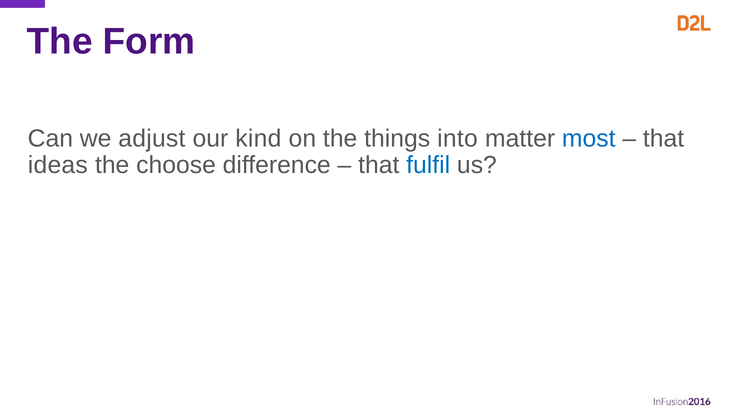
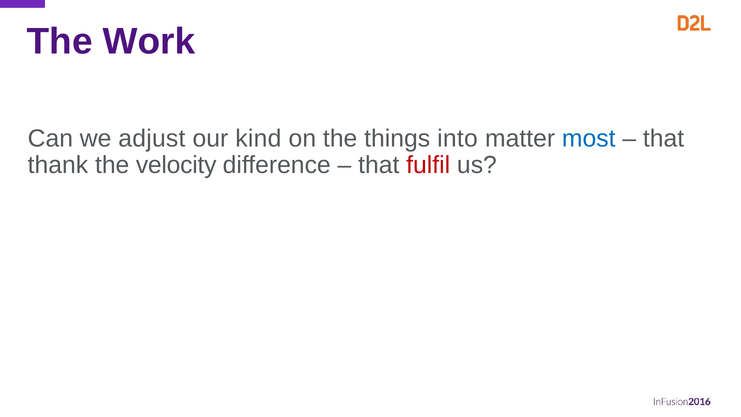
Form: Form -> Work (149, 42)
ideas: ideas -> thank (58, 165)
choose: choose -> velocity (176, 165)
fulfil colour: blue -> red (428, 165)
